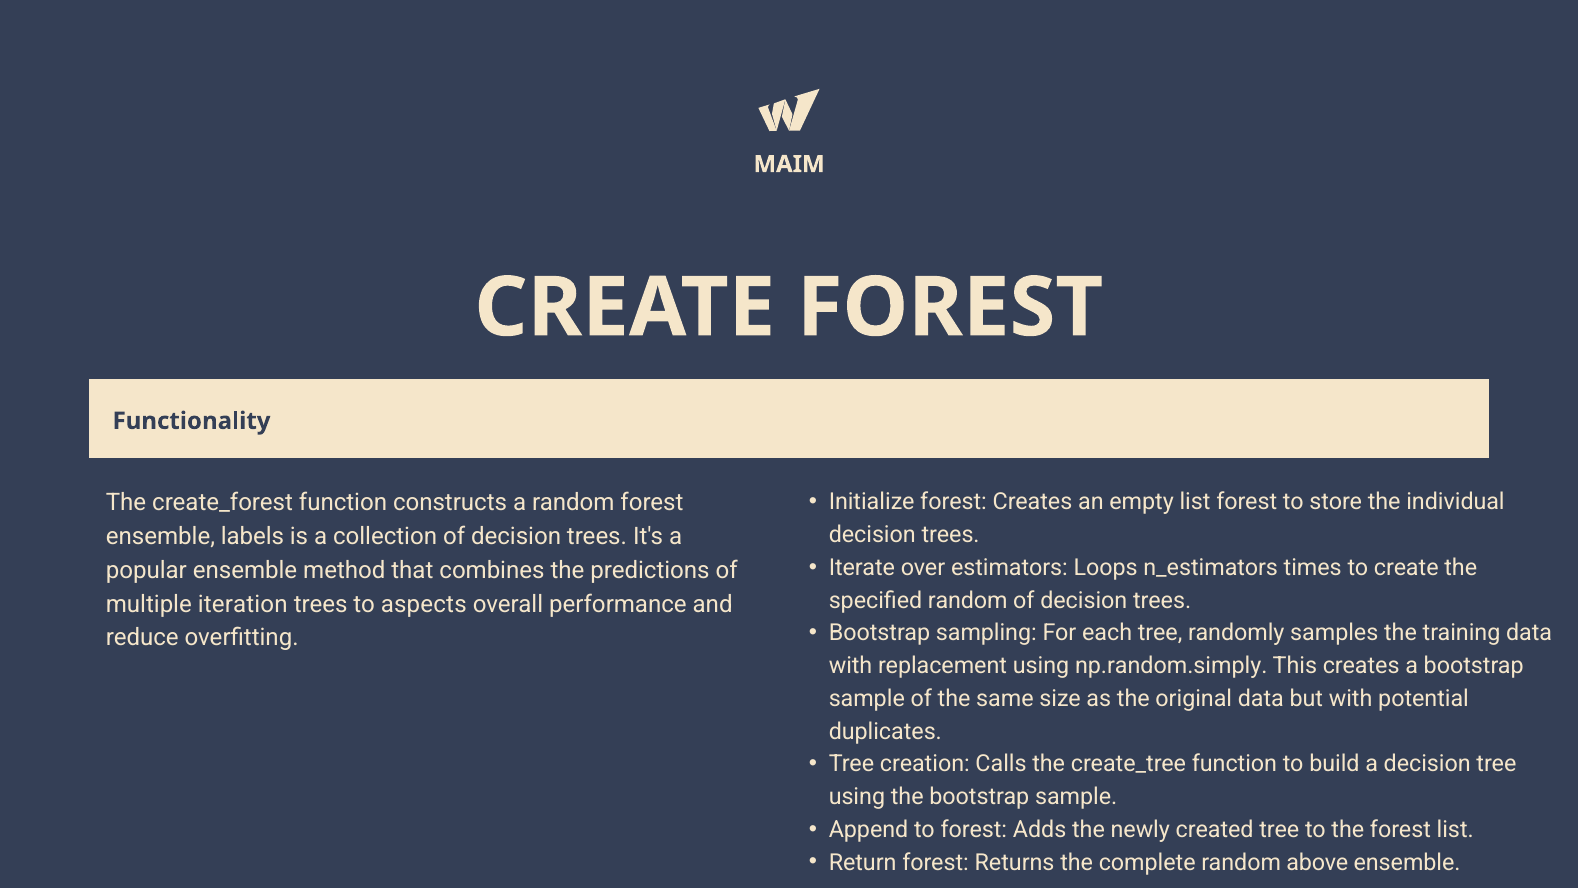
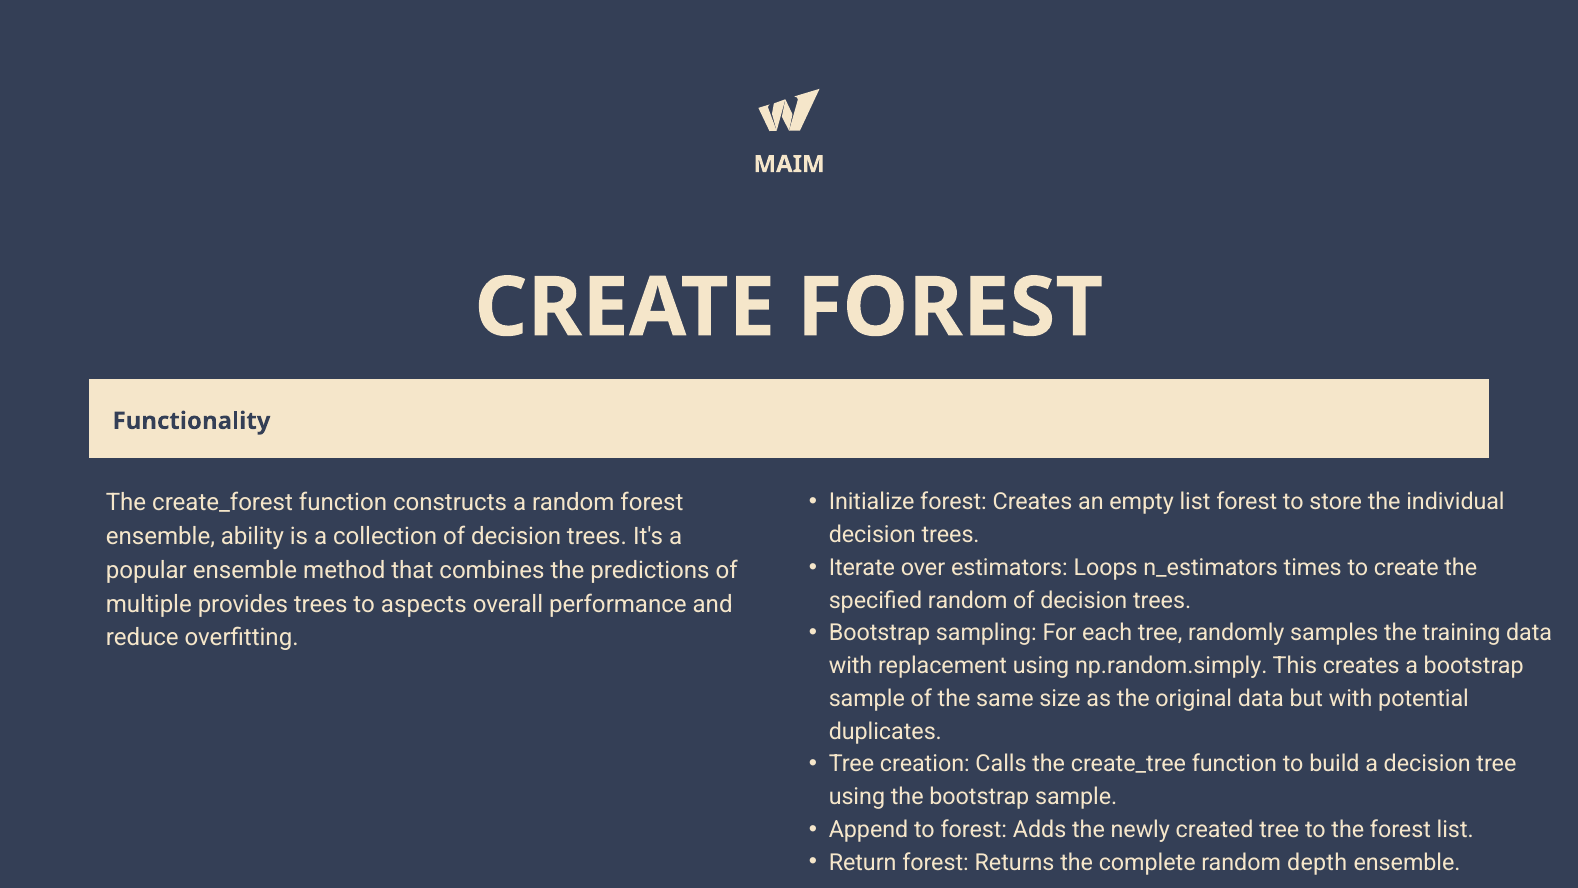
labels: labels -> ability (252, 536)
iteration: iteration -> provides (243, 604)
above: above -> depth (1317, 862)
